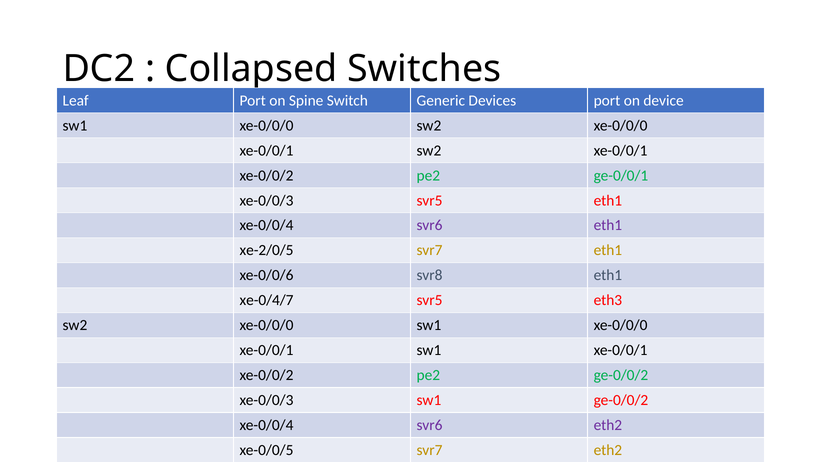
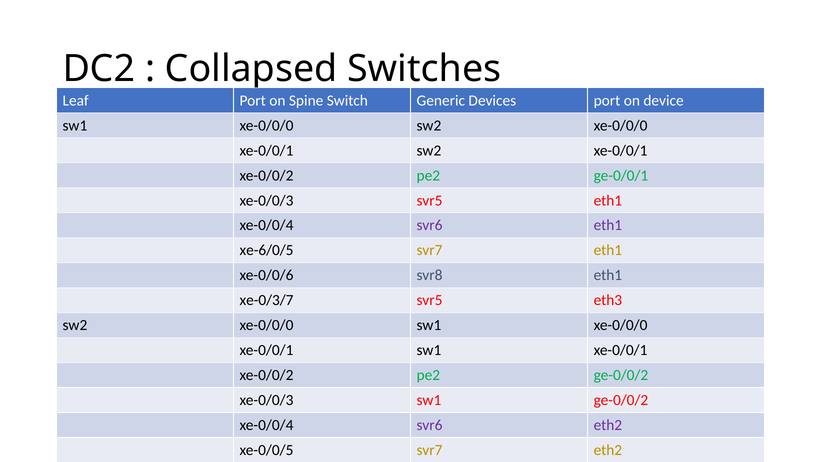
xe-2/0/5: xe-2/0/5 -> xe-6/0/5 (267, 250)
xe-0/4/7: xe-0/4/7 -> xe-0/3/7 (267, 300)
